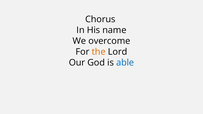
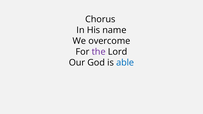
the colour: orange -> purple (99, 52)
